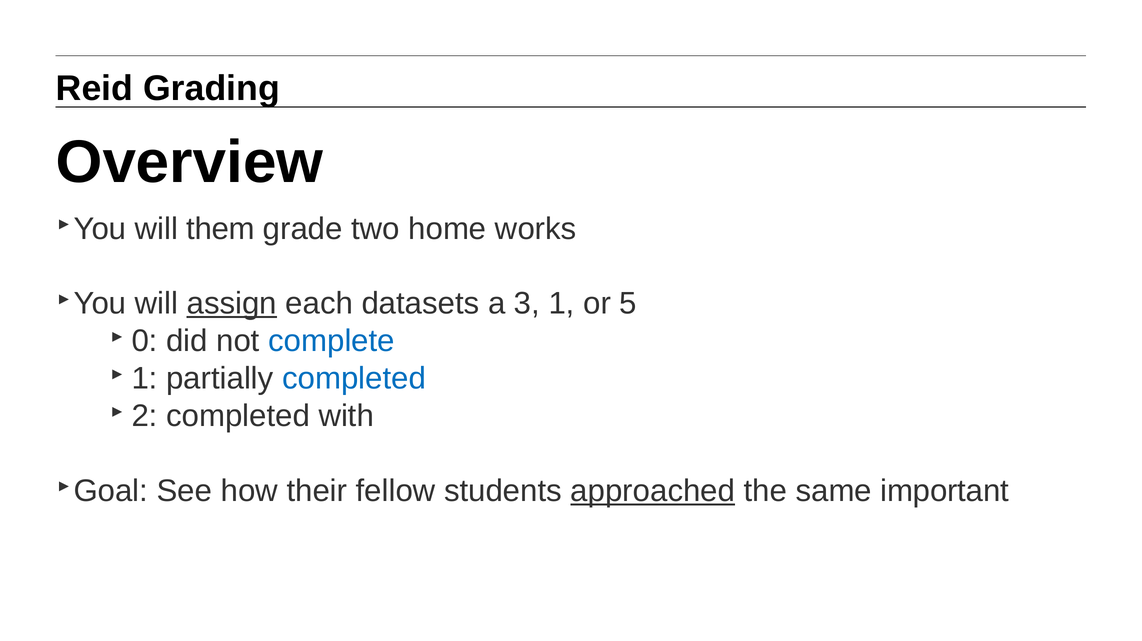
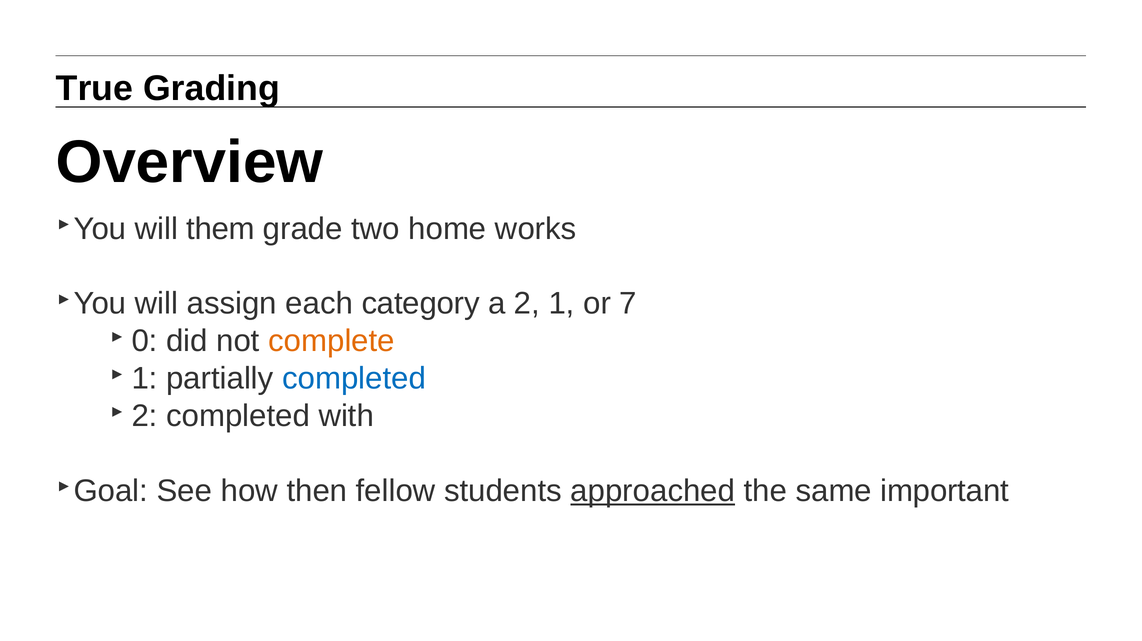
Reid: Reid -> True (94, 89)
assign underline: present -> none (232, 304)
datasets: datasets -> category (421, 304)
3: 3 -> 2 (527, 304)
5: 5 -> 7 (628, 304)
complete colour: blue -> orange (332, 341)
their: their -> then (317, 491)
